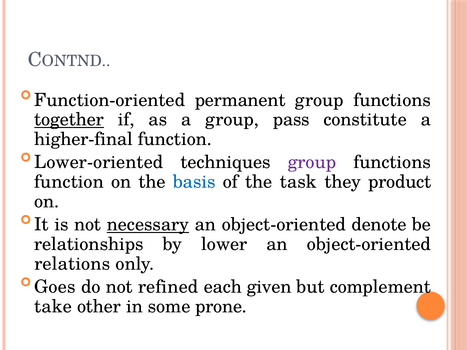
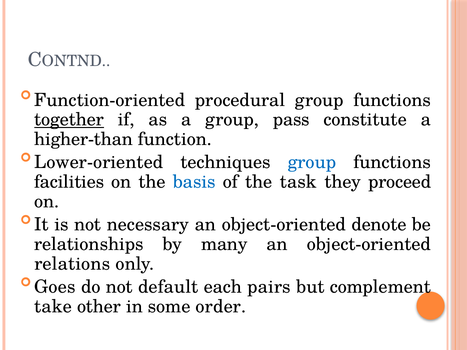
permanent: permanent -> procedural (240, 100)
higher-final: higher-final -> higher-than (84, 139)
group colour: purple -> blue (312, 162)
function: function -> facilities (69, 182)
product: product -> proceed (400, 182)
necessary underline: present -> none (148, 225)
lower: lower -> many (224, 244)
refined: refined -> default (168, 287)
given: given -> pairs (269, 287)
prone: prone -> order (221, 307)
